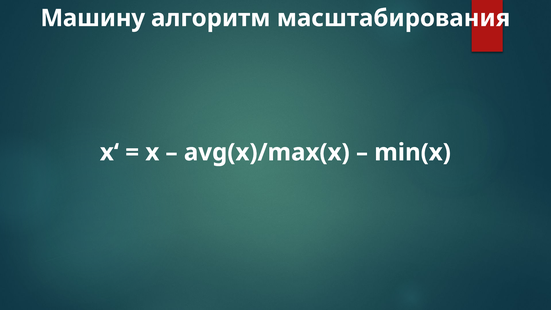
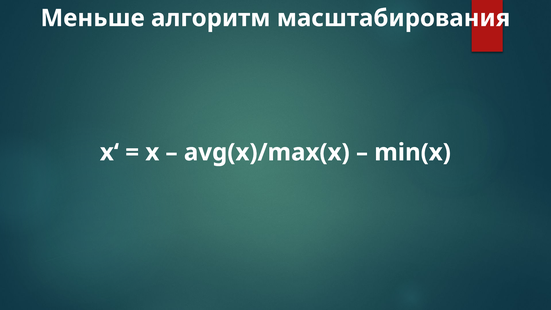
Машину: Машину -> Меньше (93, 18)
